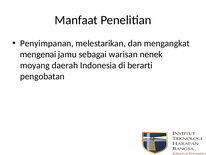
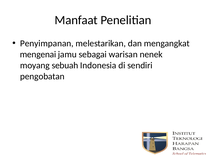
daerah: daerah -> sebuah (65, 65)
berarti: berarti -> sendiri (140, 65)
